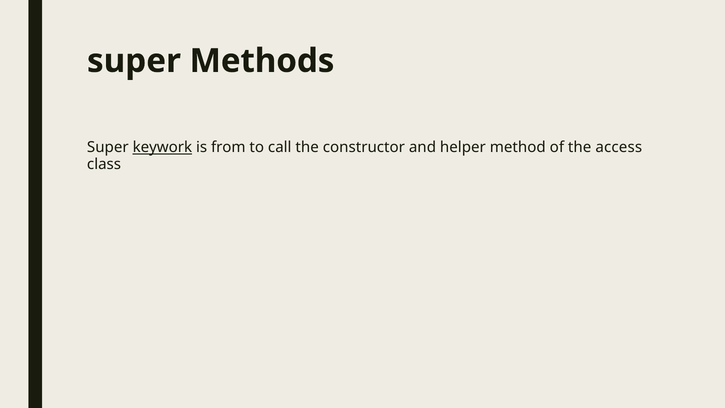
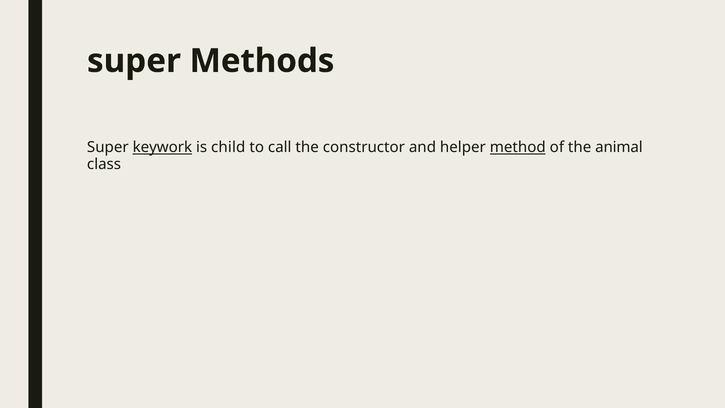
from: from -> child (228, 147)
method underline: none -> present (518, 147)
access: access -> animal (619, 147)
